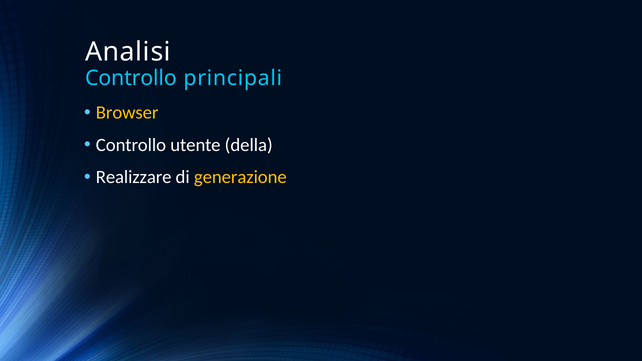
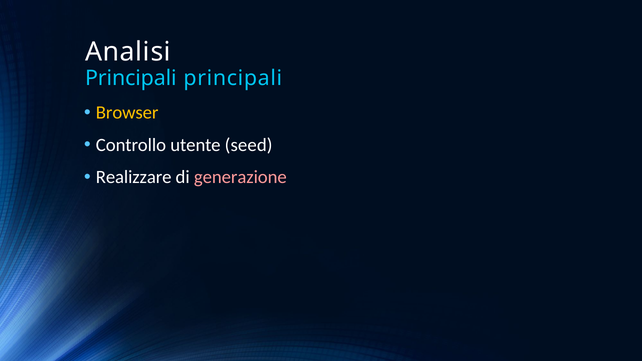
Controllo: Controllo -> Principali (131, 78)
della: della -> seed (249, 145)
generazione colour: yellow -> pink (240, 177)
